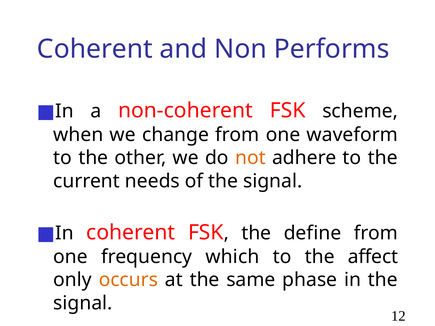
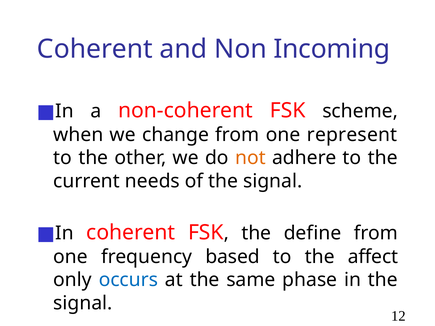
Performs: Performs -> Incoming (332, 49)
waveform: waveform -> represent (352, 135)
which: which -> based (233, 257)
occurs colour: orange -> blue (128, 280)
